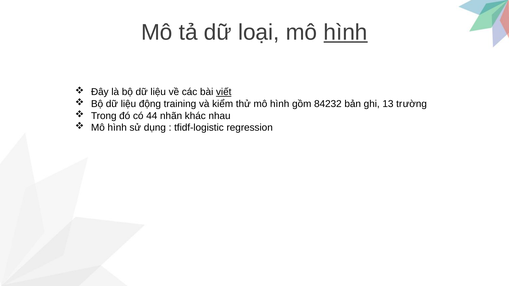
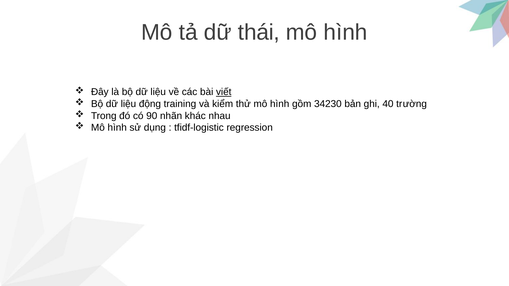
loại: loại -> thái (259, 32)
hình underline: present -> none (346, 32)
84232: 84232 -> 34230 (328, 104)
13: 13 -> 40 (388, 104)
44: 44 -> 90 (152, 116)
